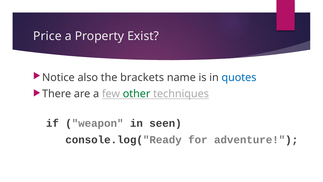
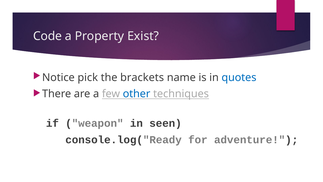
Price: Price -> Code (47, 36)
also: also -> pick (88, 77)
other colour: green -> blue (137, 94)
